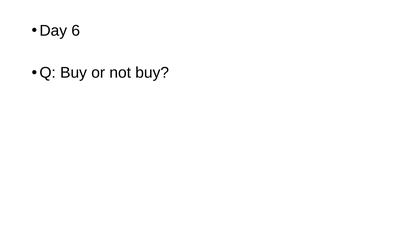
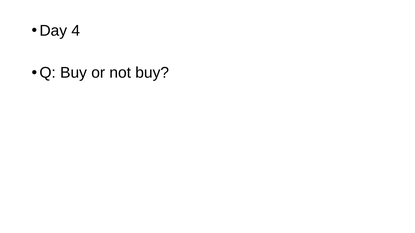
6: 6 -> 4 (76, 31)
